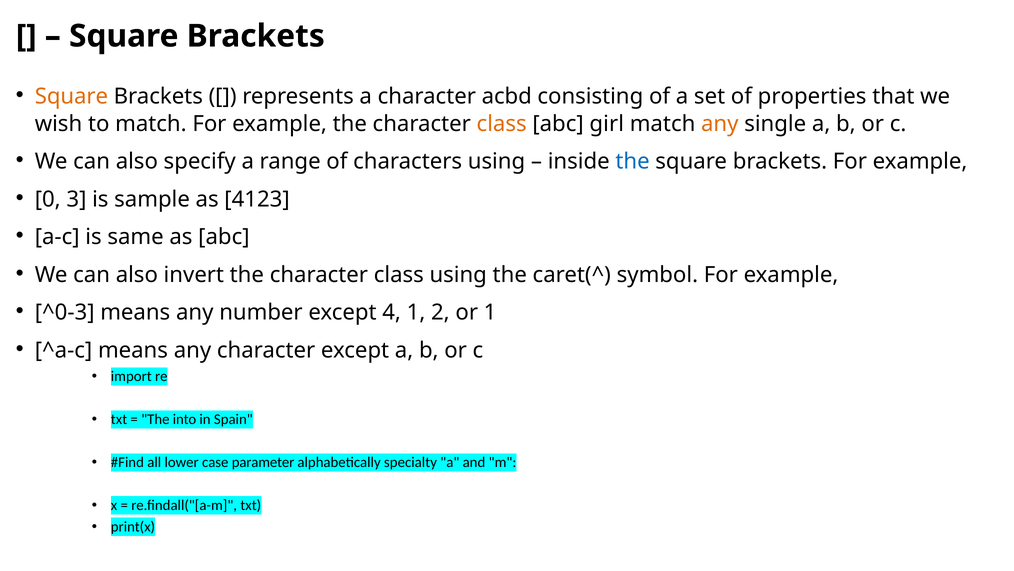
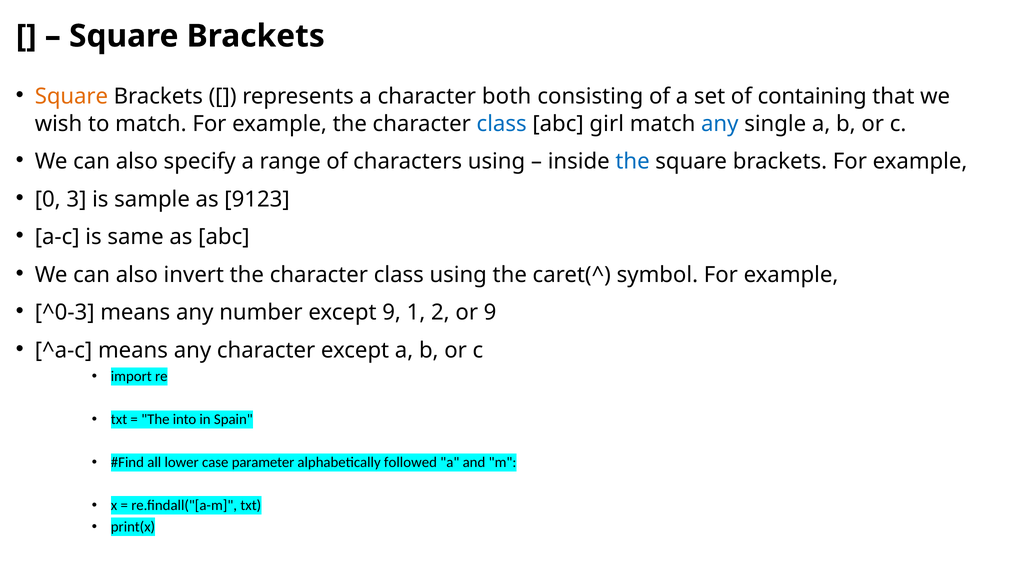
acbd: acbd -> both (507, 97)
properties: properties -> containing (812, 97)
class colour: orange -> blue (502, 124)
any colour: orange -> blue (720, 124)
4123: 4123 -> 9123 (257, 199)
except 4: 4 -> 9 (392, 312)
or 1: 1 -> 9 (490, 312)
specialty: specialty -> followed (410, 462)
